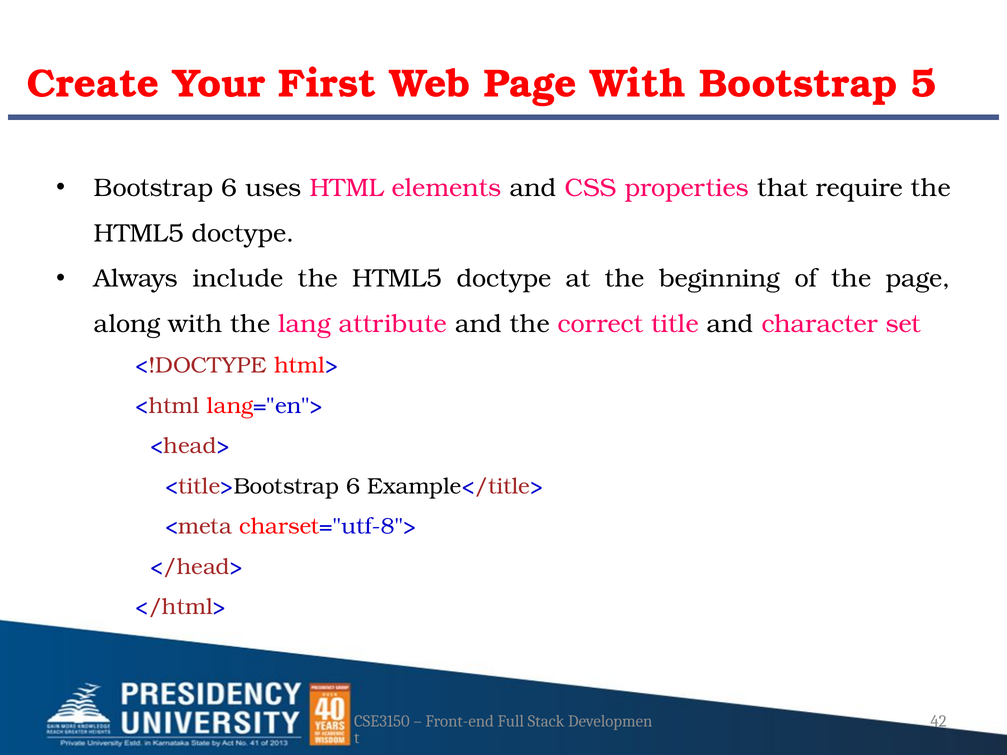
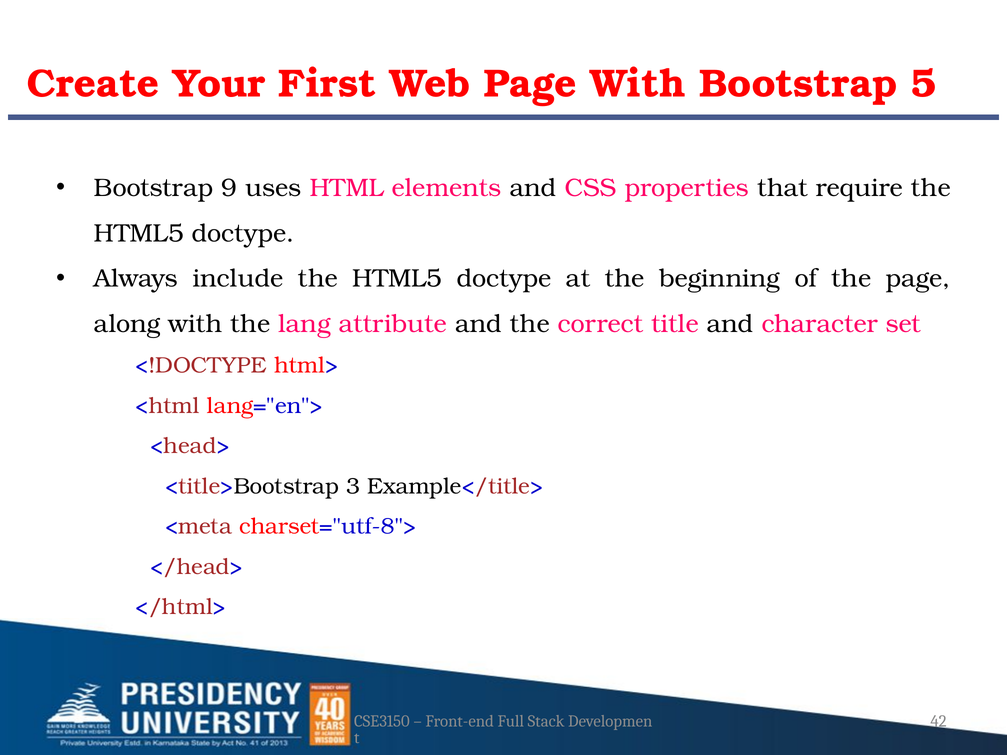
Bootstrap 6: 6 -> 9 (229, 188)
<title>Bootstrap 6: 6 -> 3 (353, 486)
